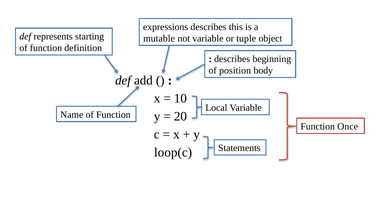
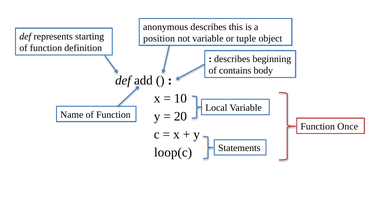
expressions: expressions -> anonymous (166, 27)
mutable: mutable -> position (159, 39)
position: position -> contains (235, 71)
